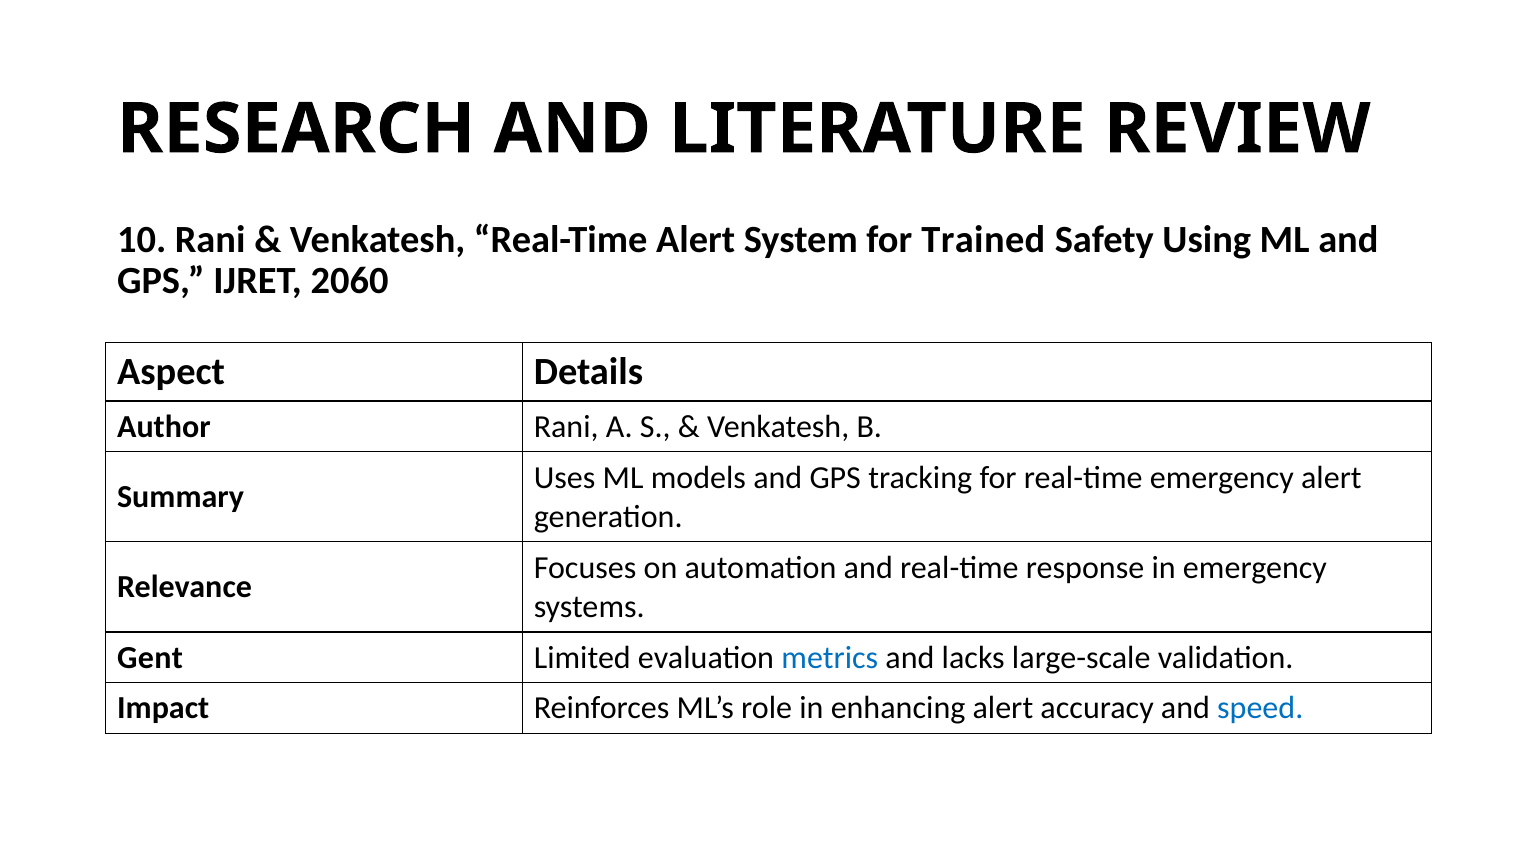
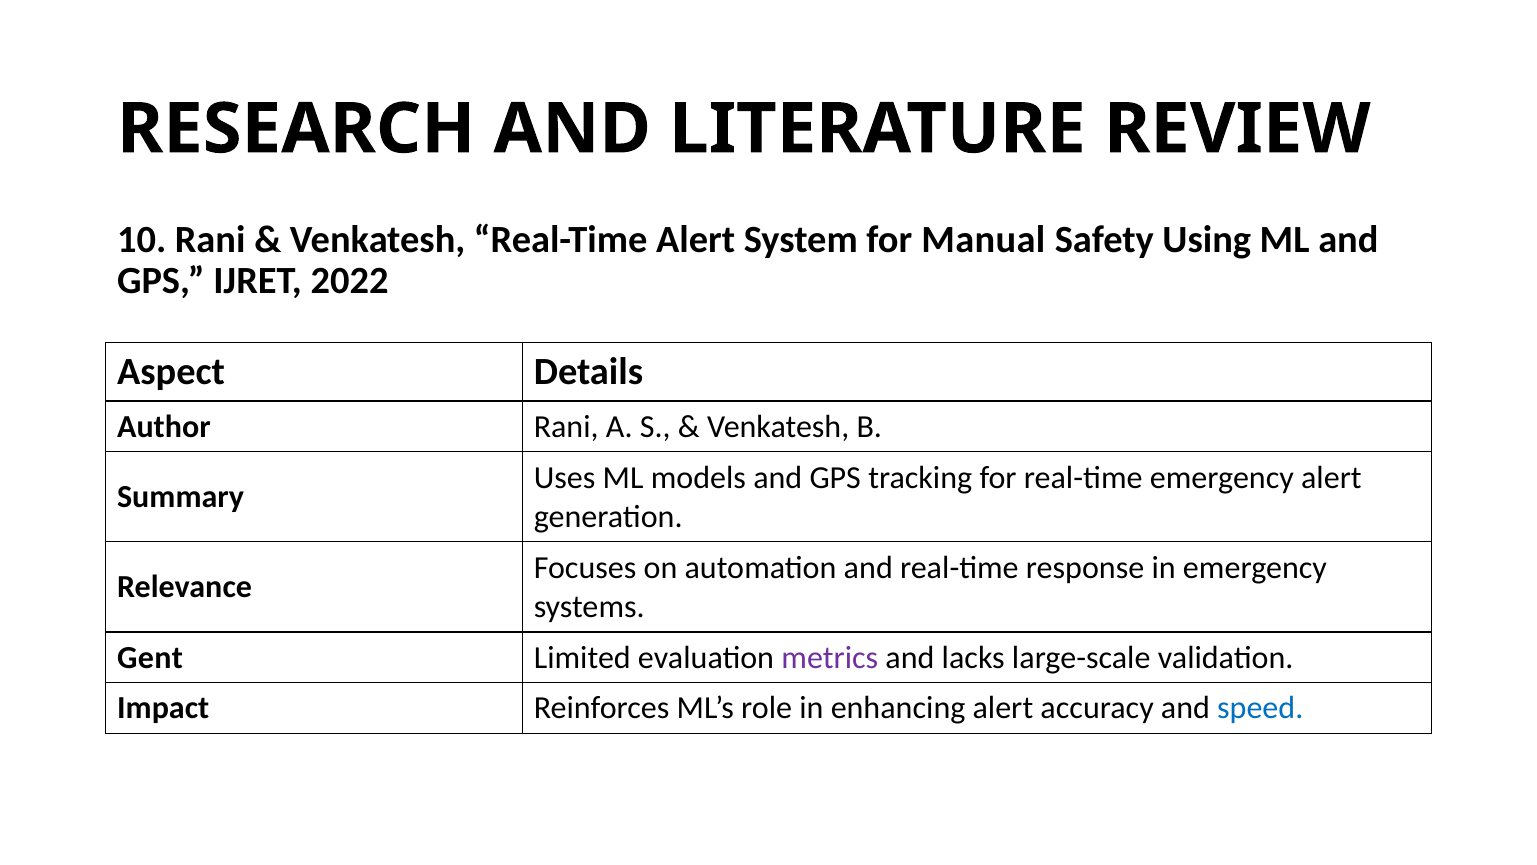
Trained: Trained -> Manual (983, 239)
2060: 2060 -> 2022 (350, 281)
metrics colour: blue -> purple (830, 657)
